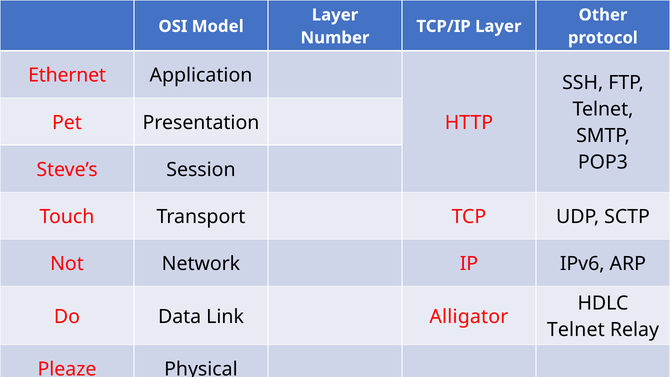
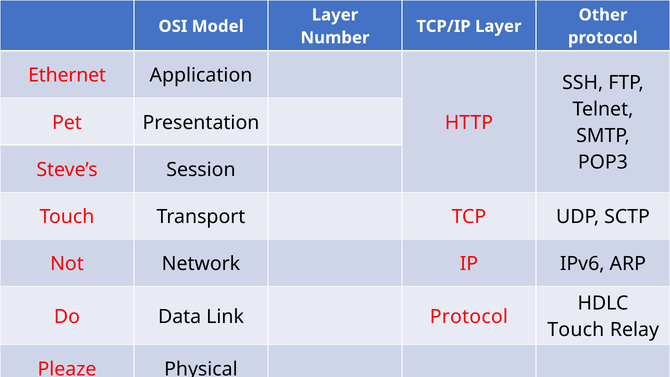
Link Alligator: Alligator -> Protocol (469, 316)
Telnet: Telnet -> Touch (576, 330)
